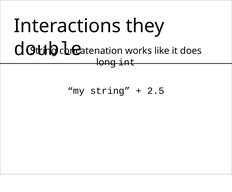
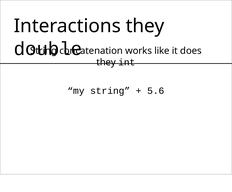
long: long -> they (106, 62)
2.5: 2.5 -> 5.6 (156, 91)
